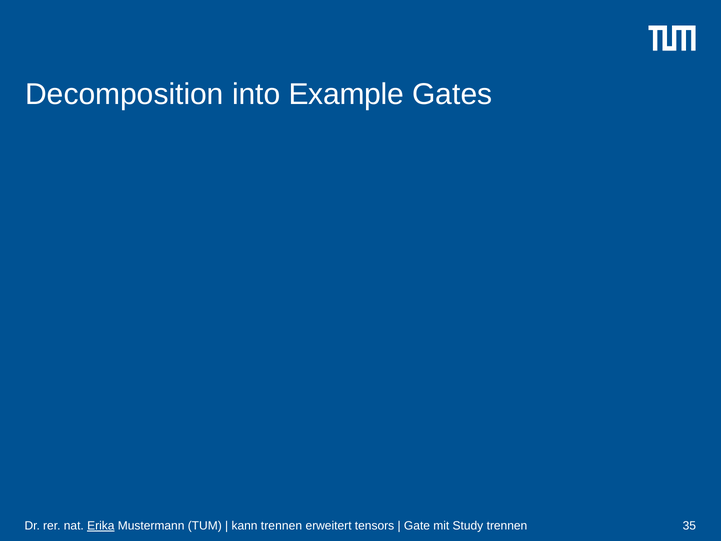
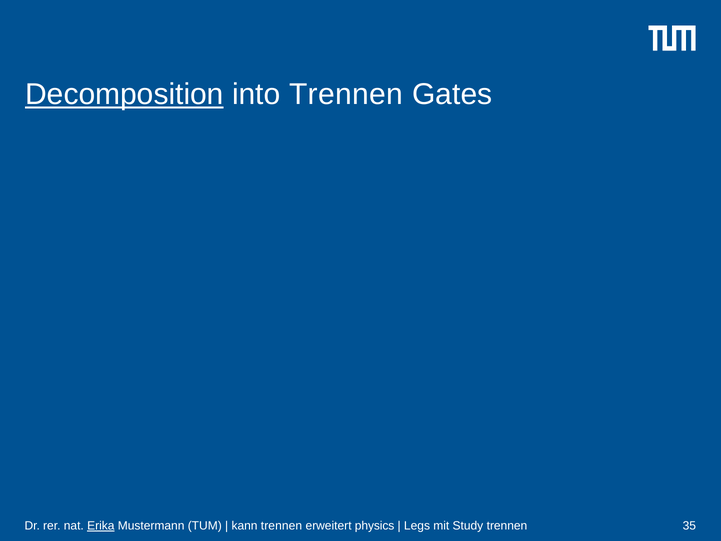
Decomposition underline: none -> present (124, 95)
into Example: Example -> Trennen (346, 95)
tensors: tensors -> physics (375, 526)
Gate: Gate -> Legs (417, 526)
